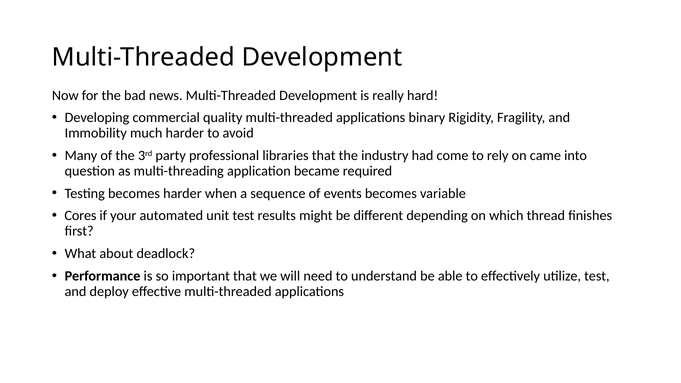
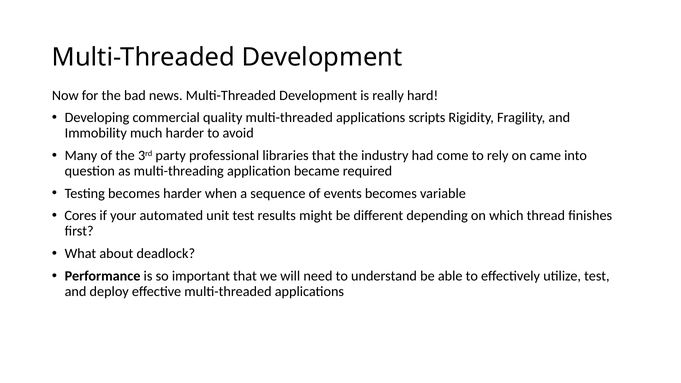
binary: binary -> scripts (427, 118)
